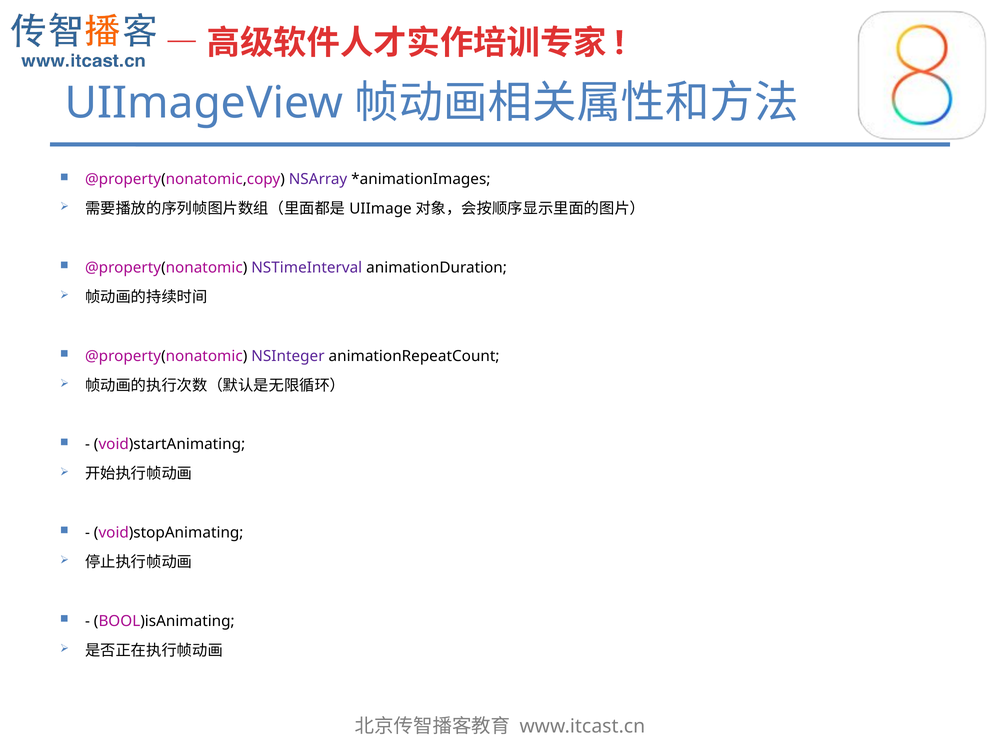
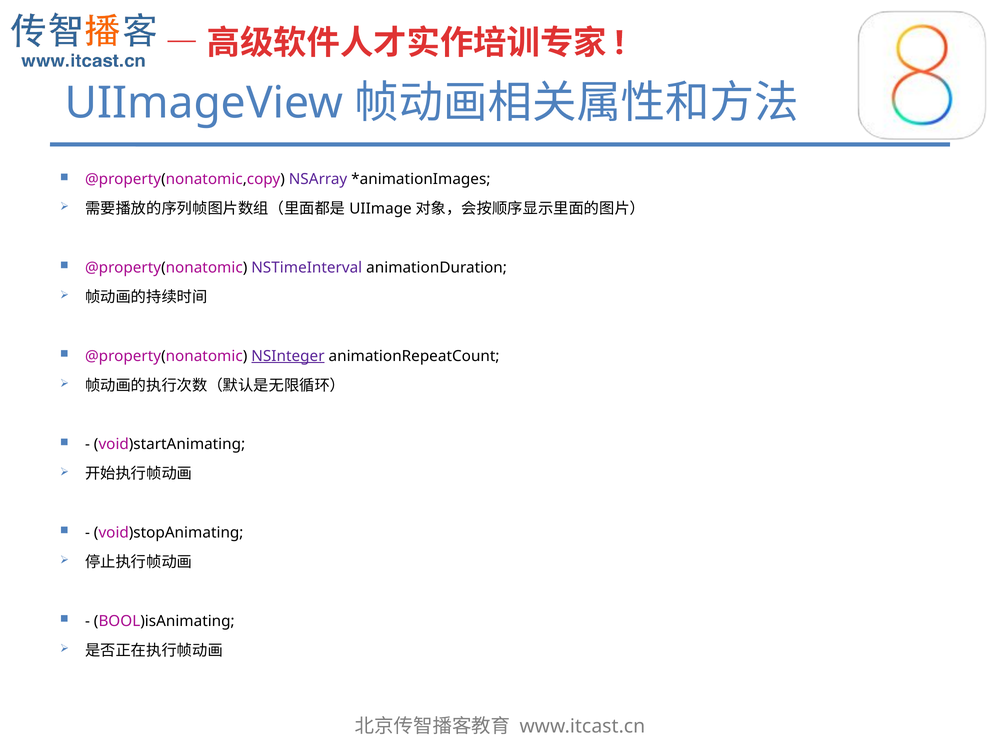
NSInteger underline: none -> present (288, 356)
